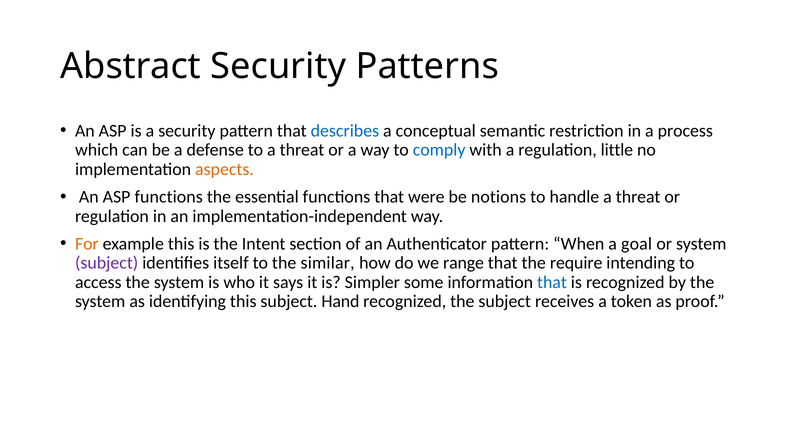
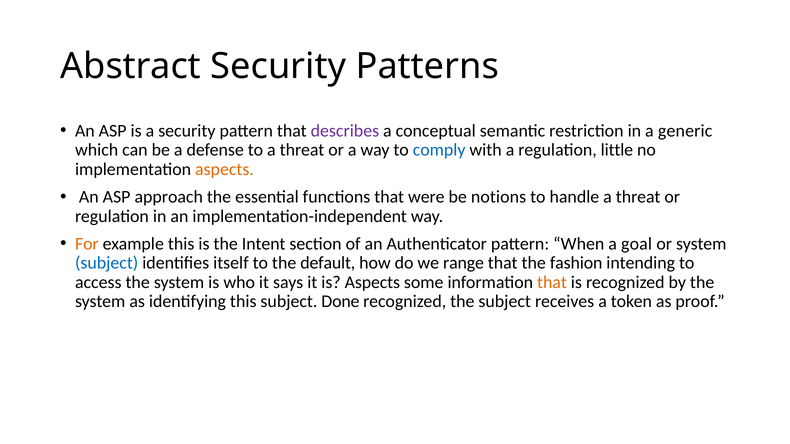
describes colour: blue -> purple (345, 131)
process: process -> generic (685, 131)
ASP functions: functions -> approach (169, 197)
subject colour: purple -> blue (107, 263)
similar: similar -> default (328, 263)
require: require -> fashion (576, 263)
is Simpler: Simpler -> Aspects (372, 282)
that colour: blue -> orange (552, 282)
Hand: Hand -> Done (340, 302)
